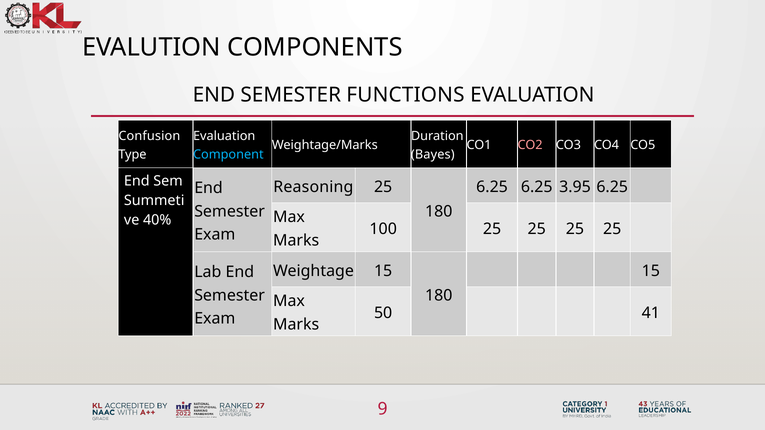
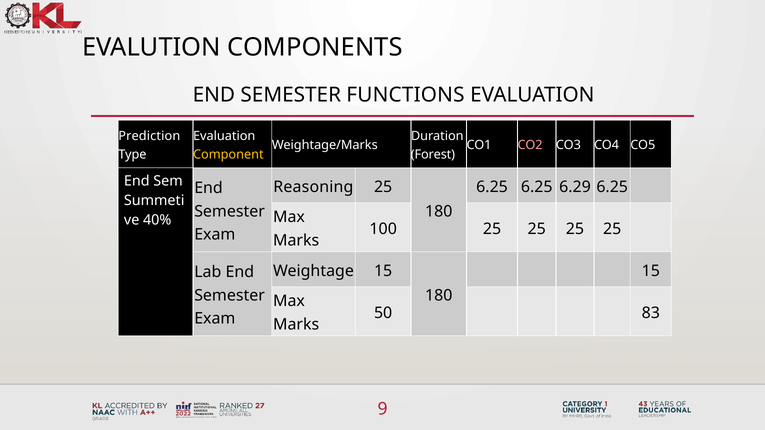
Confusion: Confusion -> Prediction (149, 136)
Component colour: light blue -> yellow (228, 155)
Bayes: Bayes -> Forest (433, 155)
3.95: 3.95 -> 6.29 (575, 187)
41: 41 -> 83 (651, 313)
